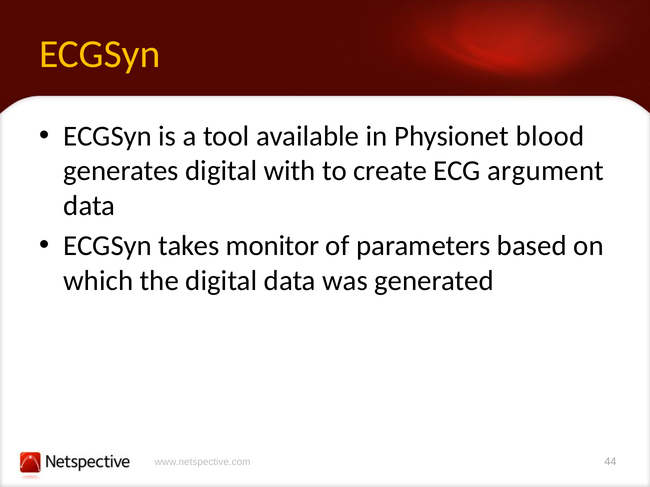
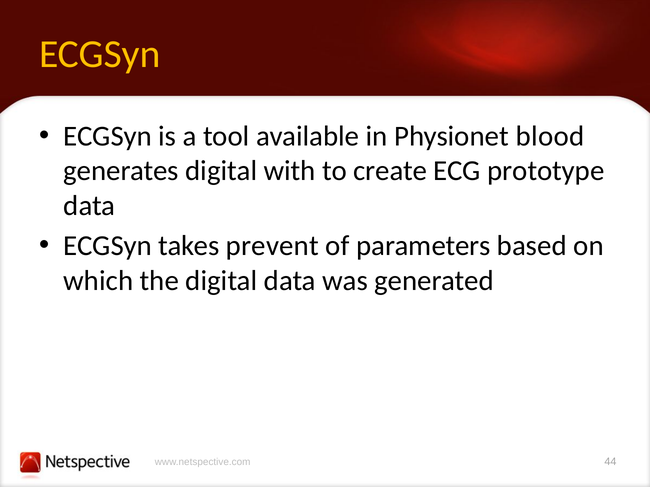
argument: argument -> prototype (546, 171)
monitor: monitor -> prevent (272, 246)
